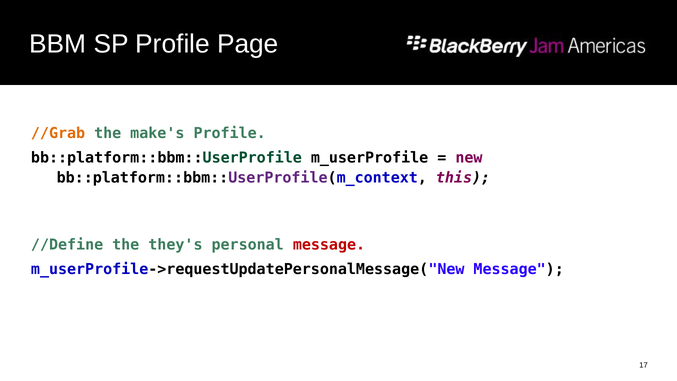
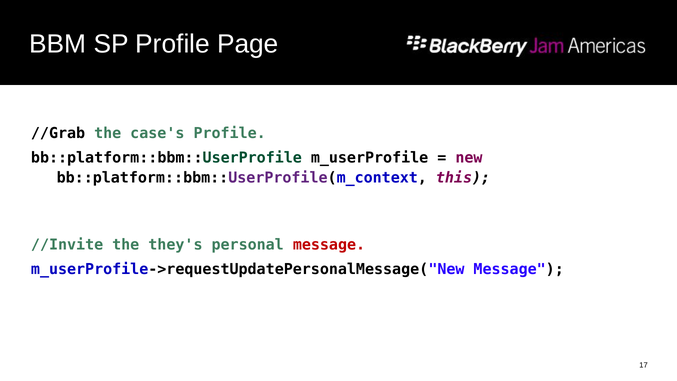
//Grab colour: orange -> black (58, 133)
make's: make's -> case's (157, 133)
//Define: //Define -> //Invite (67, 244)
